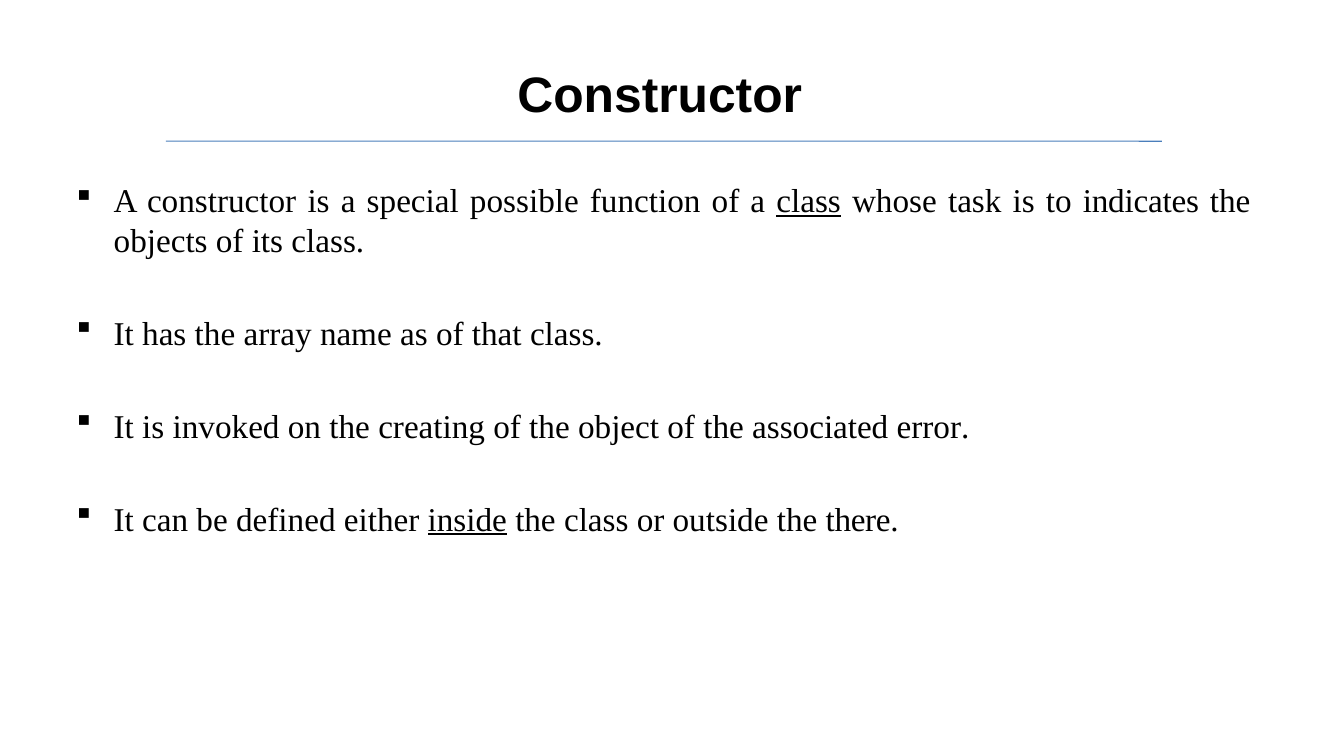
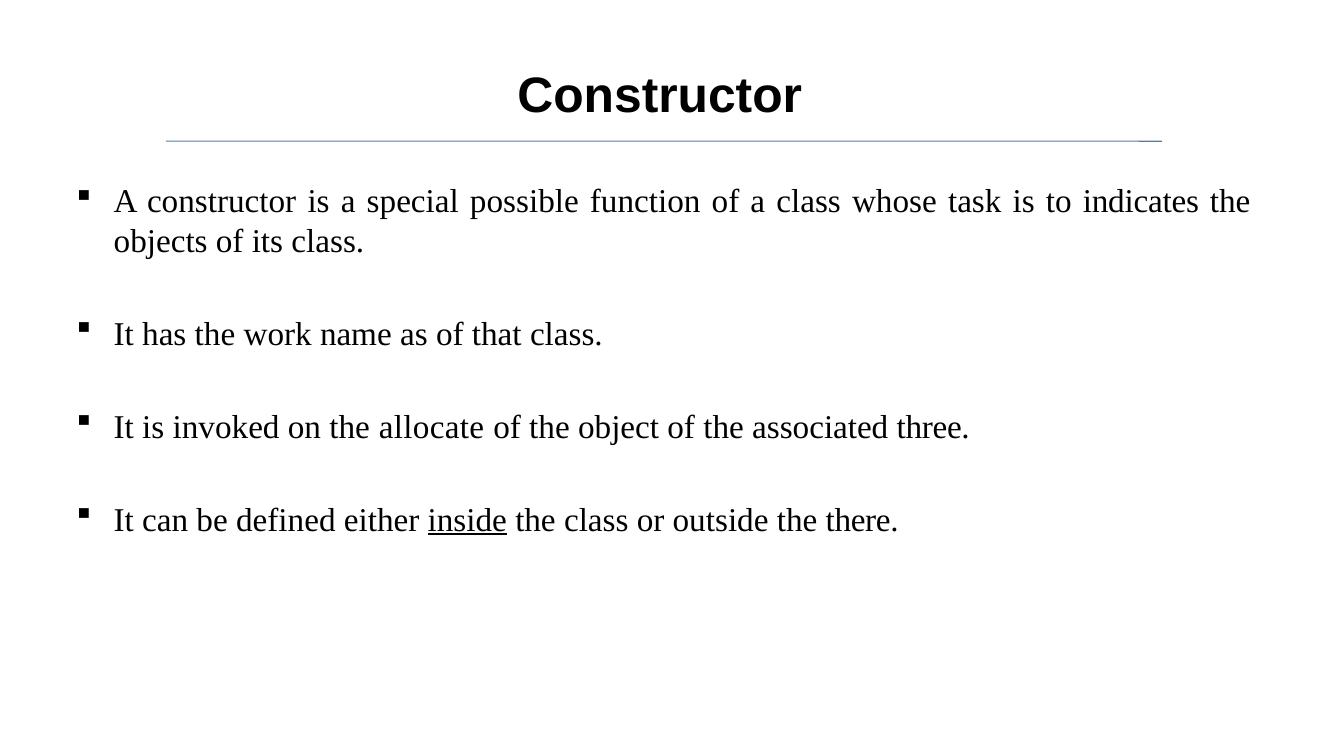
class underline: present -> none (809, 202)
array: array -> work (278, 334)
creating: creating -> allocate (431, 427)
error: error -> three (933, 427)
